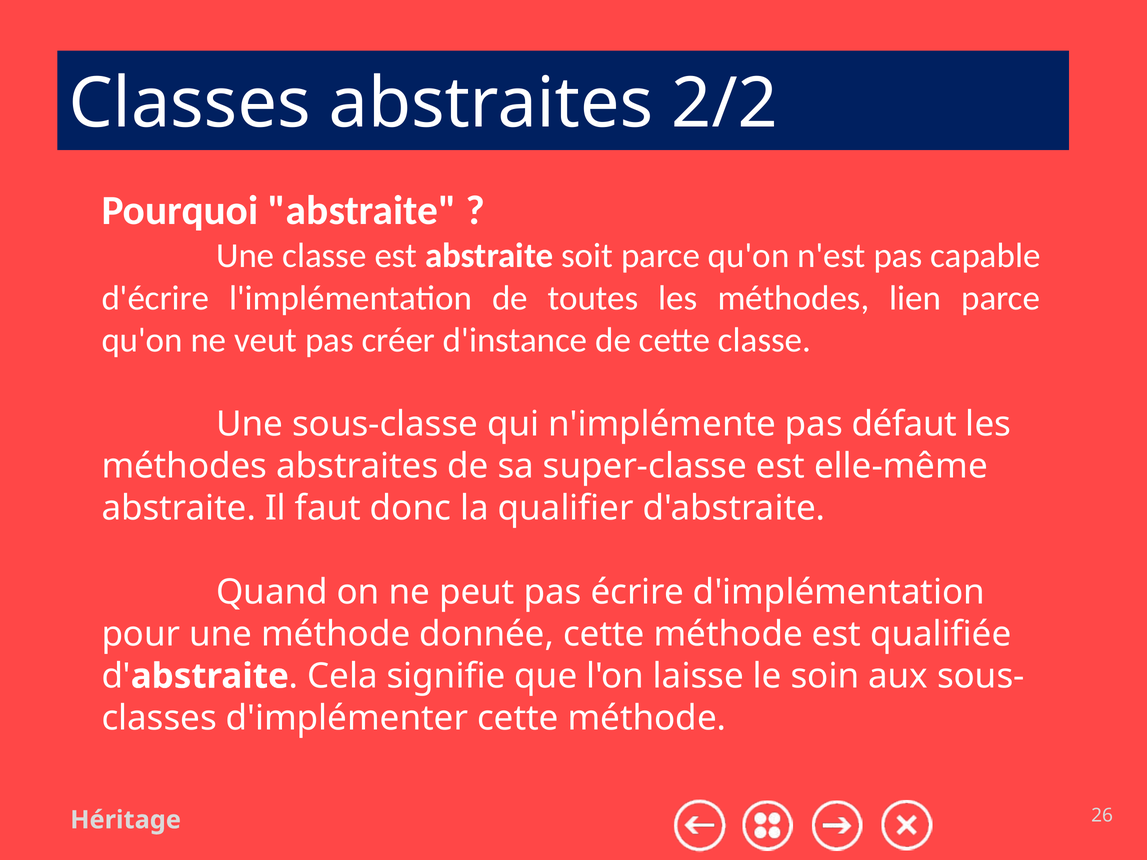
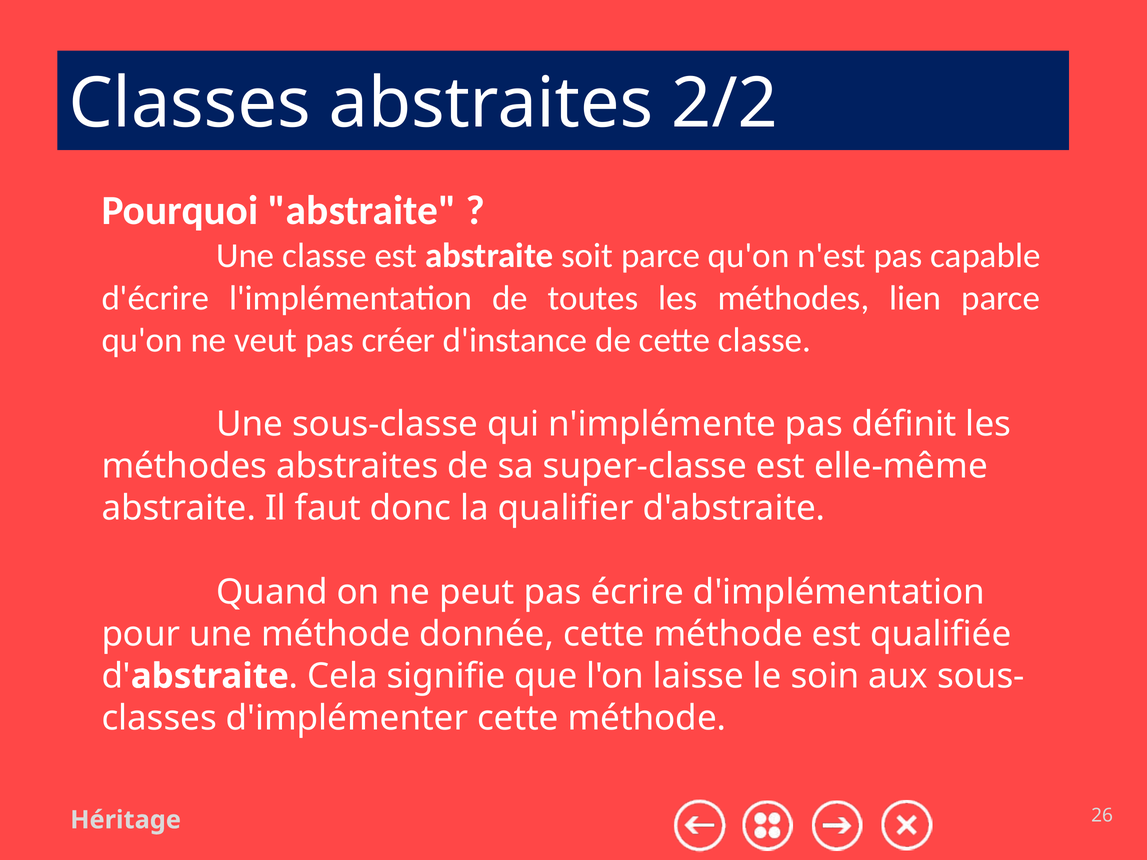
défaut: défaut -> définit (904, 424)
